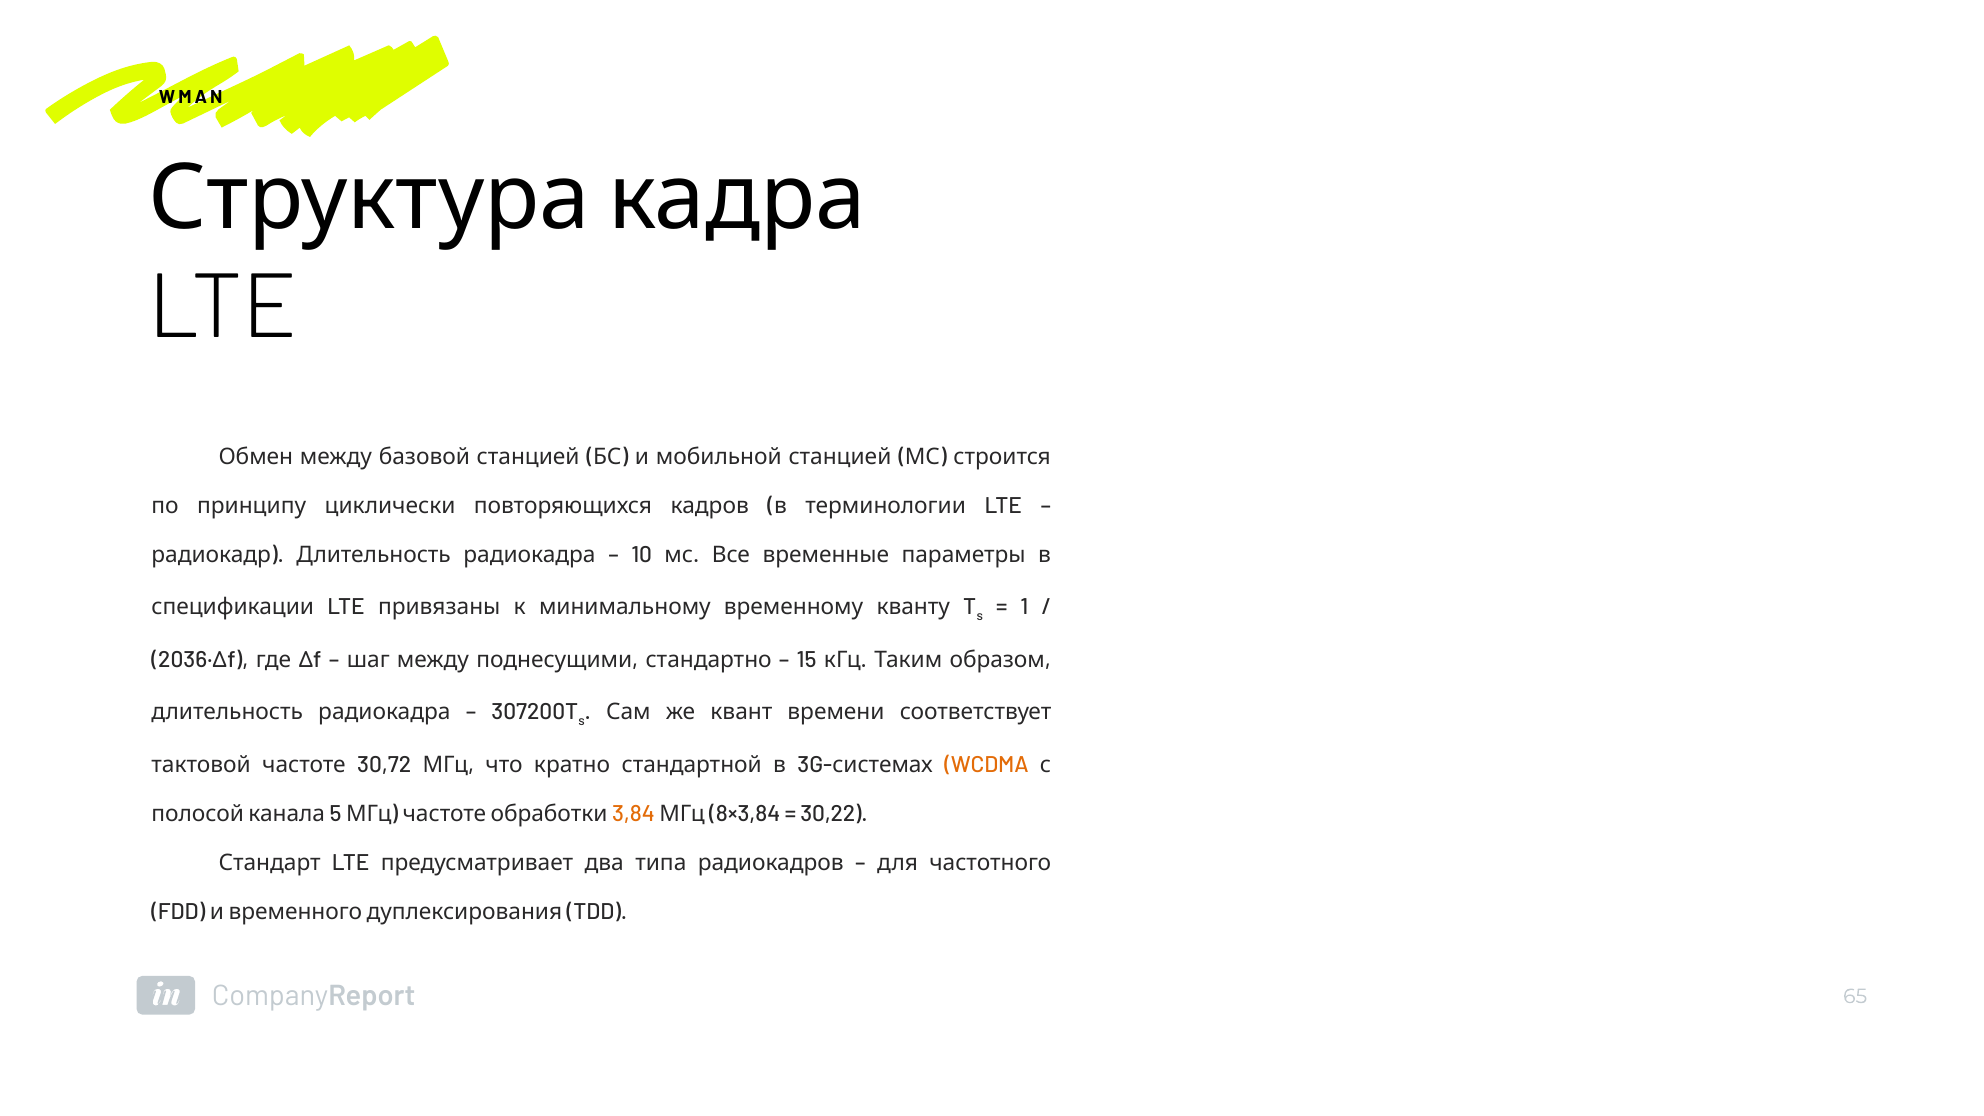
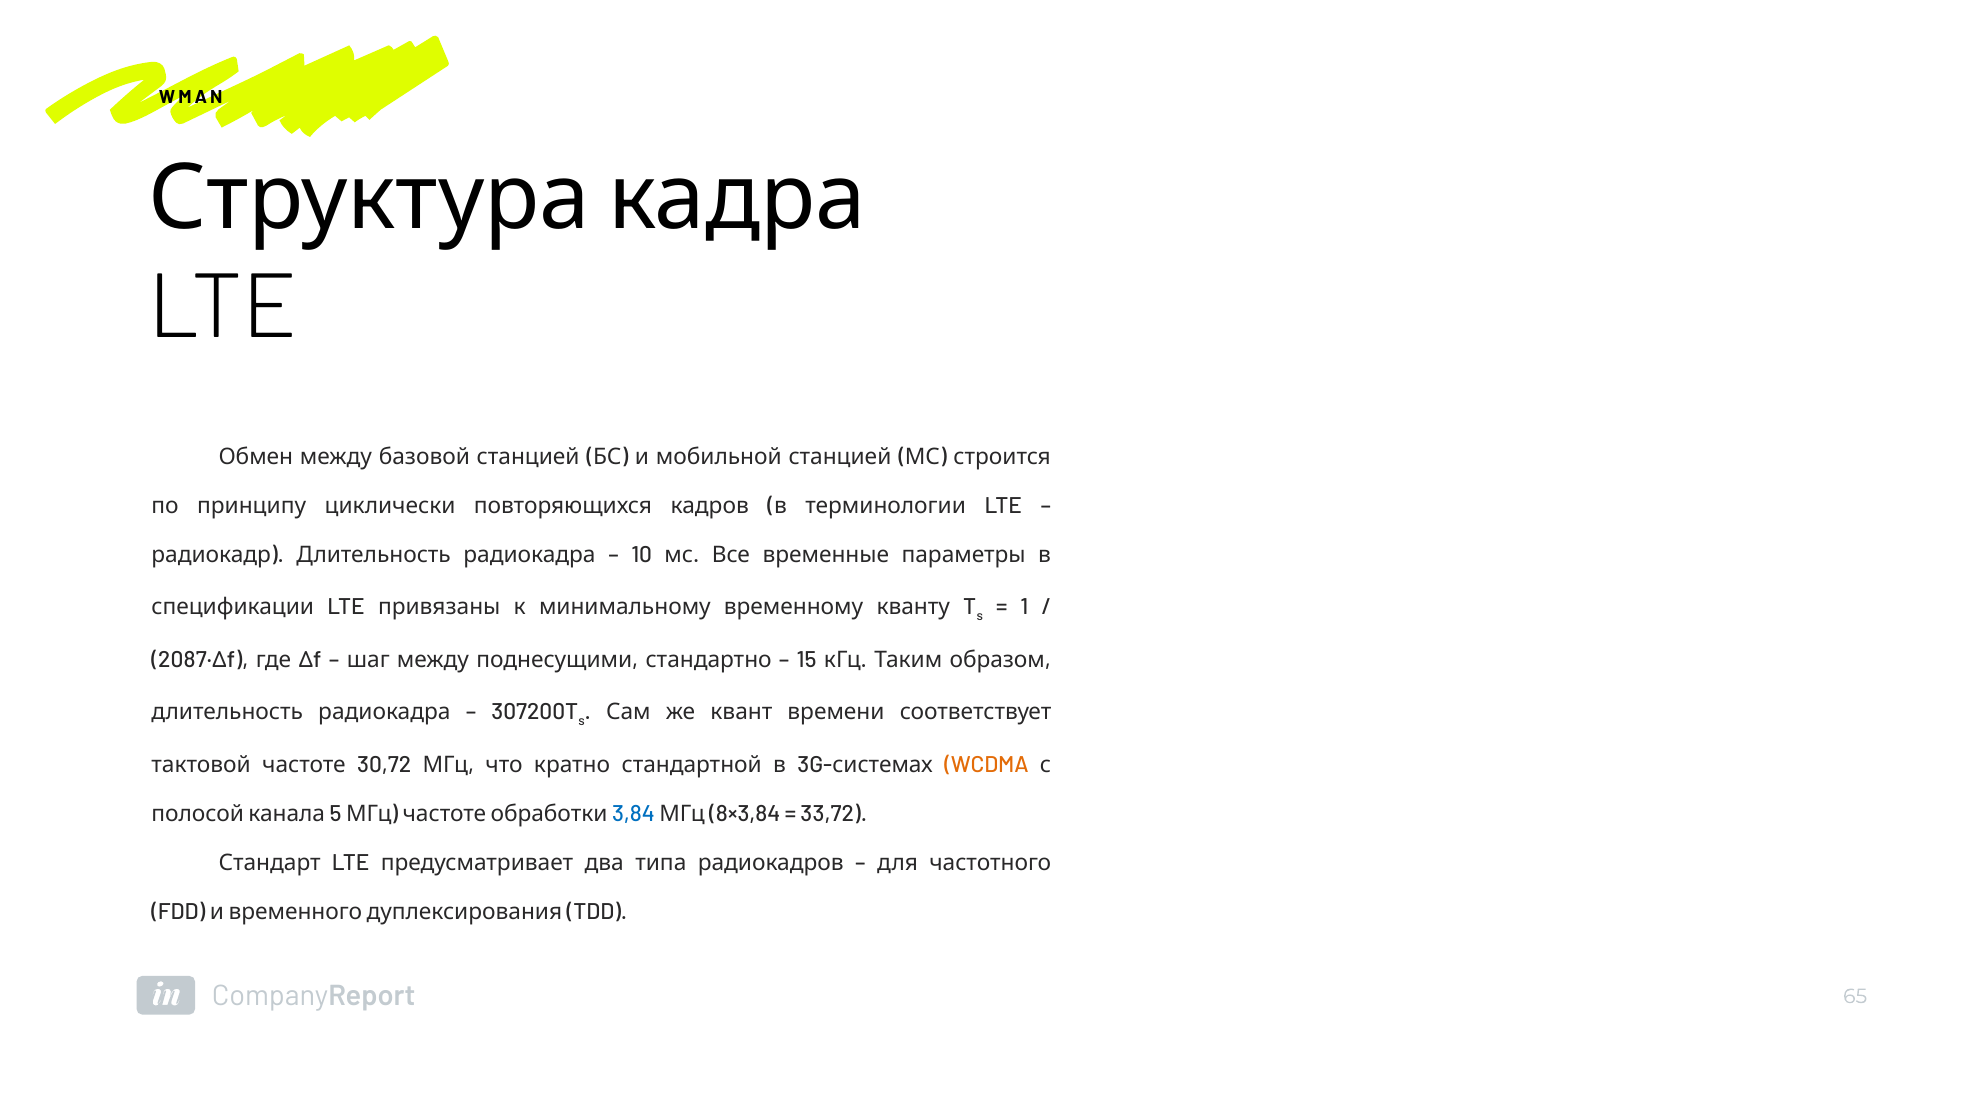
2036·∆f: 2036·∆f -> 2087·∆f (200, 660)
3,84 colour: orange -> blue (633, 814)
30,22: 30,22 -> 33,72 (834, 814)
